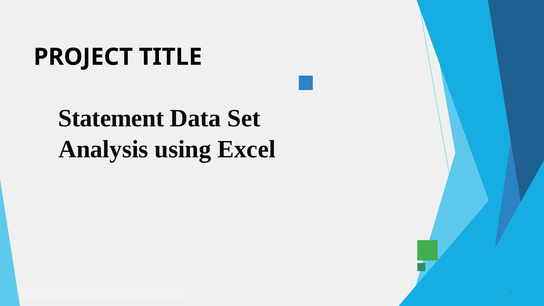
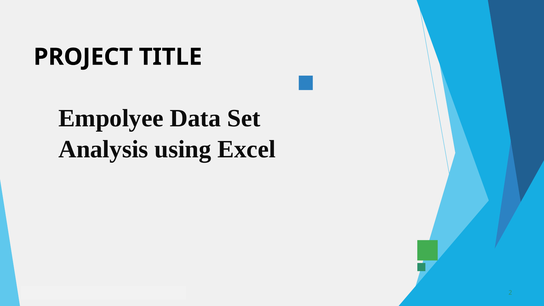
Statement: Statement -> Empolyee (111, 118)
